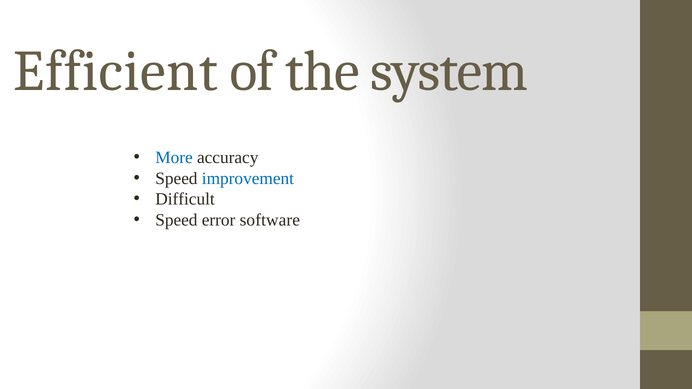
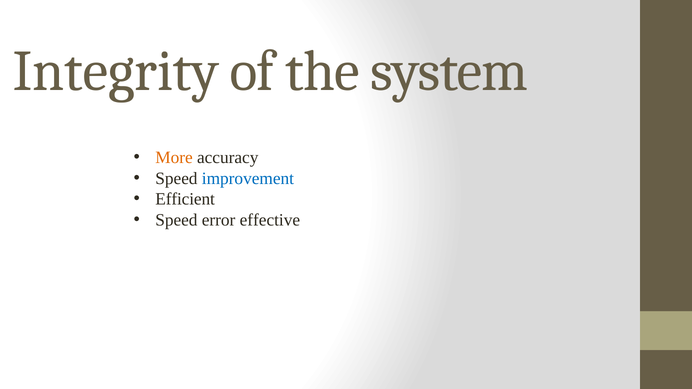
Efficient: Efficient -> Integrity (116, 71)
More colour: blue -> orange (174, 158)
Difficult: Difficult -> Efficient (185, 199)
software: software -> effective (270, 220)
